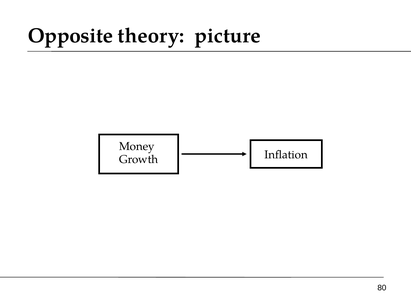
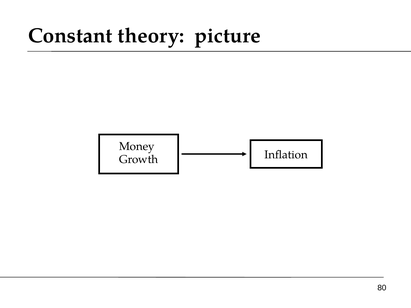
Opposite: Opposite -> Constant (70, 36)
